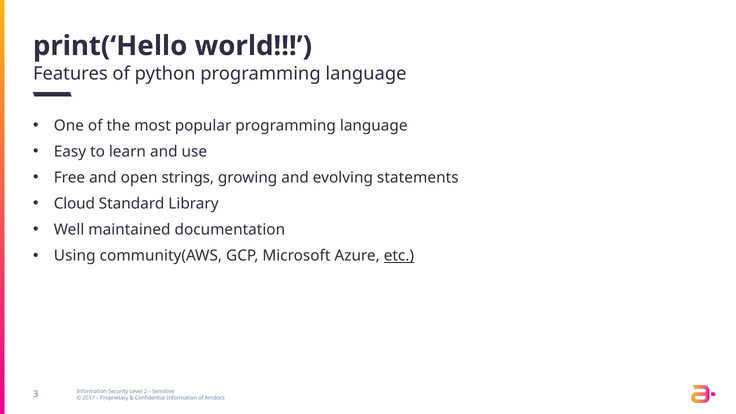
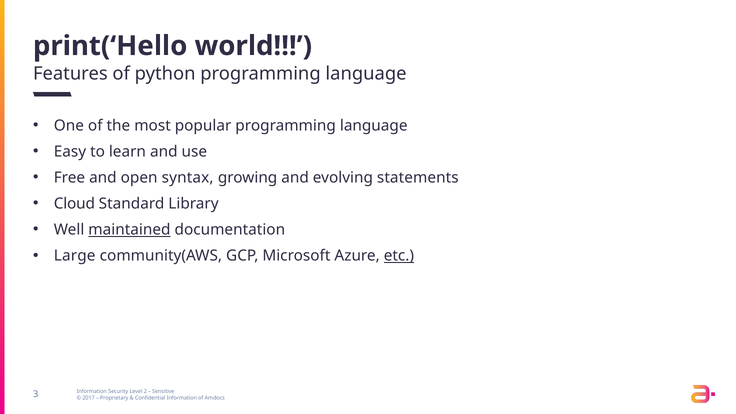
strings: strings -> syntax (188, 178)
maintained underline: none -> present (129, 230)
Using: Using -> Large (75, 256)
